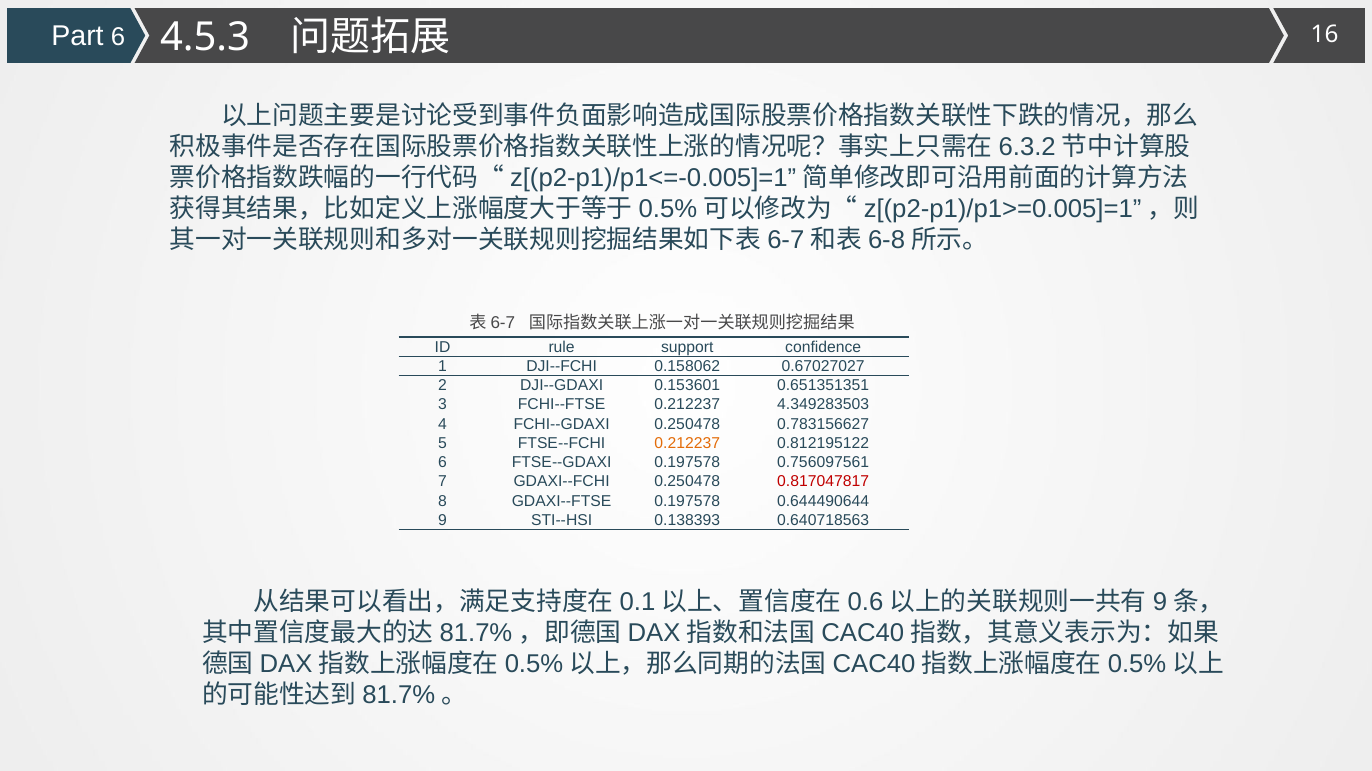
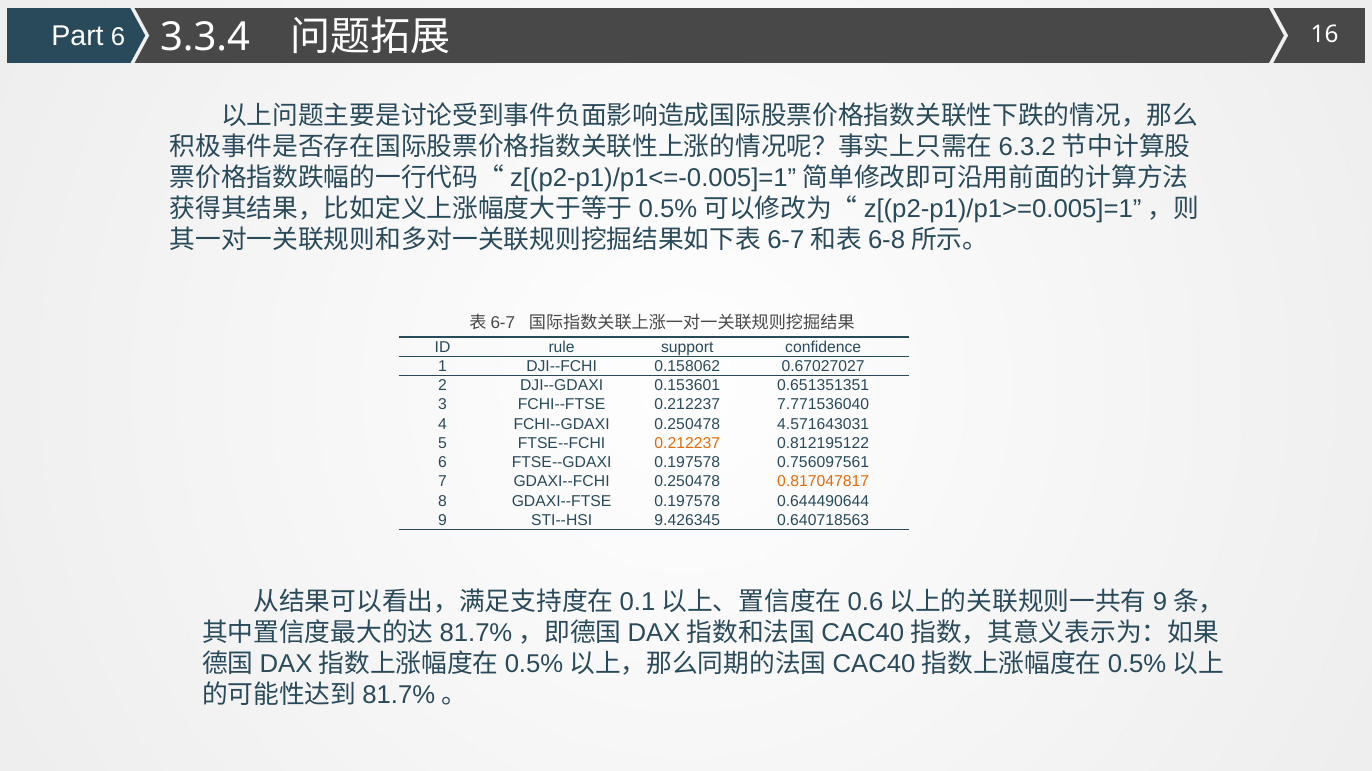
4.5.3: 4.5.3 -> 3.3.4 (205, 37)
4.349283503: 4.349283503 -> 7.771536040 (823, 405)
0.783156627: 0.783156627 -> 4.571643031 (823, 424)
0.817047817 colour: red -> orange (823, 482)
0.138393: 0.138393 -> 9.426345 (687, 521)
